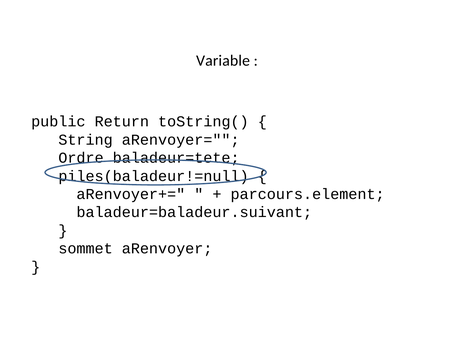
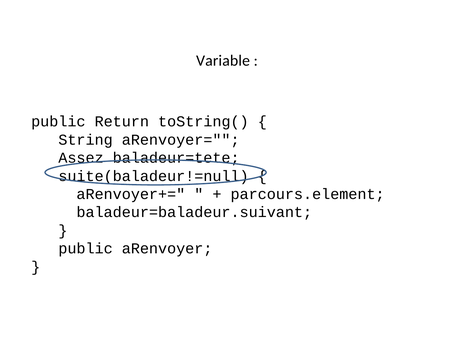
Ordre: Ordre -> Assez (81, 158)
piles(baladeur!=null: piles(baladeur!=null -> suite(baladeur!=null (154, 176)
sommet: sommet -> public (86, 248)
